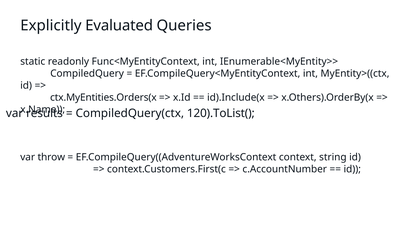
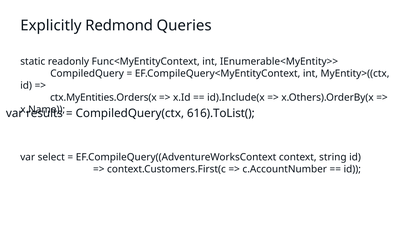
Evaluated: Evaluated -> Redmond (119, 26)
120).ToList(: 120).ToList( -> 616).ToList( (221, 113)
throw: throw -> select (51, 157)
